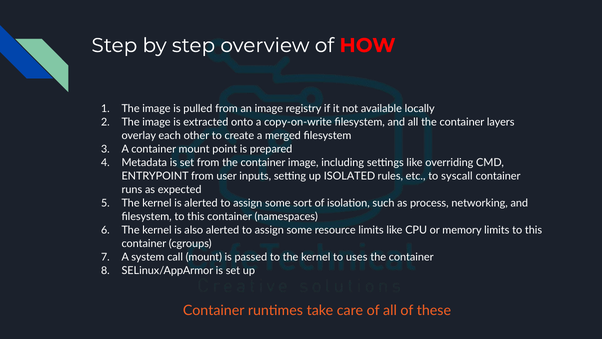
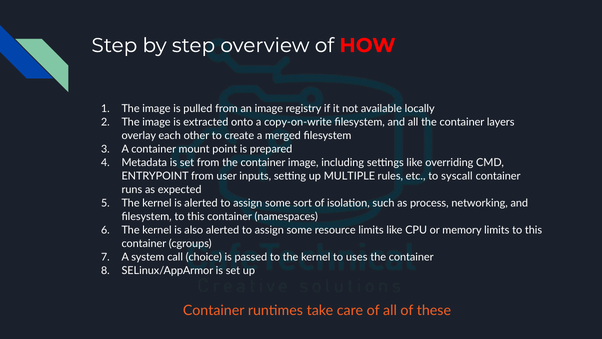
ISOLATED: ISOLATED -> MULTIPLE (349, 176)
call mount: mount -> choice (204, 257)
